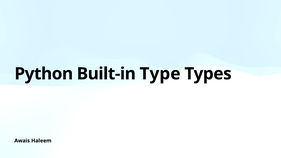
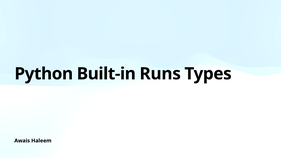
Type: Type -> Runs (160, 74)
